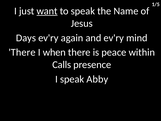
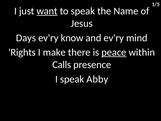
again: again -> know (72, 38)
There: There -> Rights (22, 52)
when: when -> make (54, 52)
peace underline: none -> present (114, 52)
